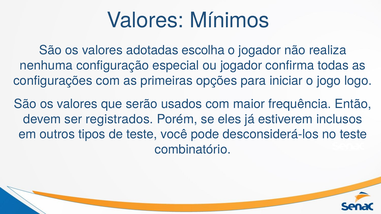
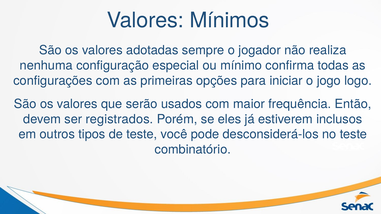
escolha: escolha -> sempre (203, 50)
ou jogador: jogador -> mínimo (241, 66)
